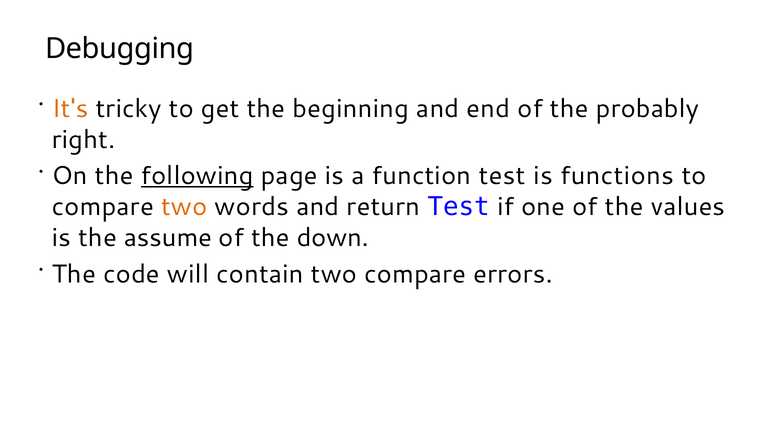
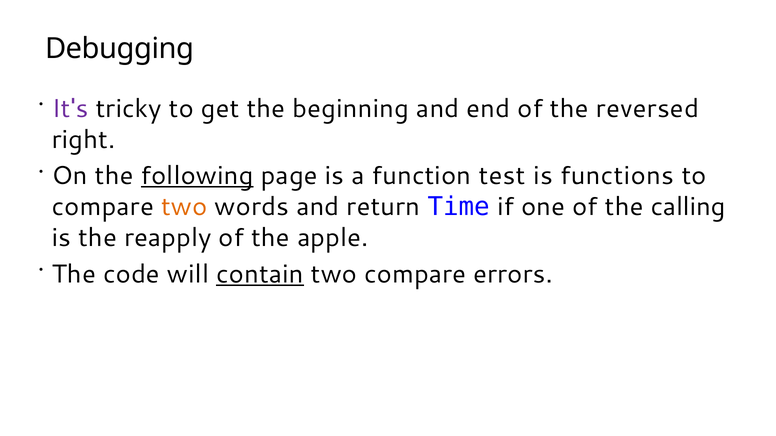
It's colour: orange -> purple (70, 109)
probably: probably -> reversed (647, 109)
return Test: Test -> Time (459, 207)
values: values -> calling (688, 207)
assume: assume -> reapply (168, 238)
down: down -> apple (333, 238)
contain underline: none -> present (260, 274)
